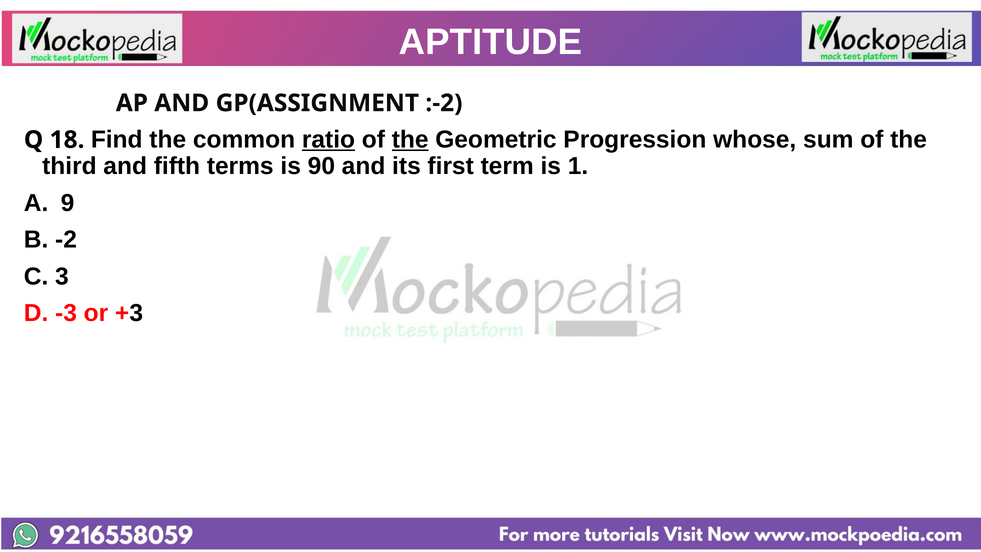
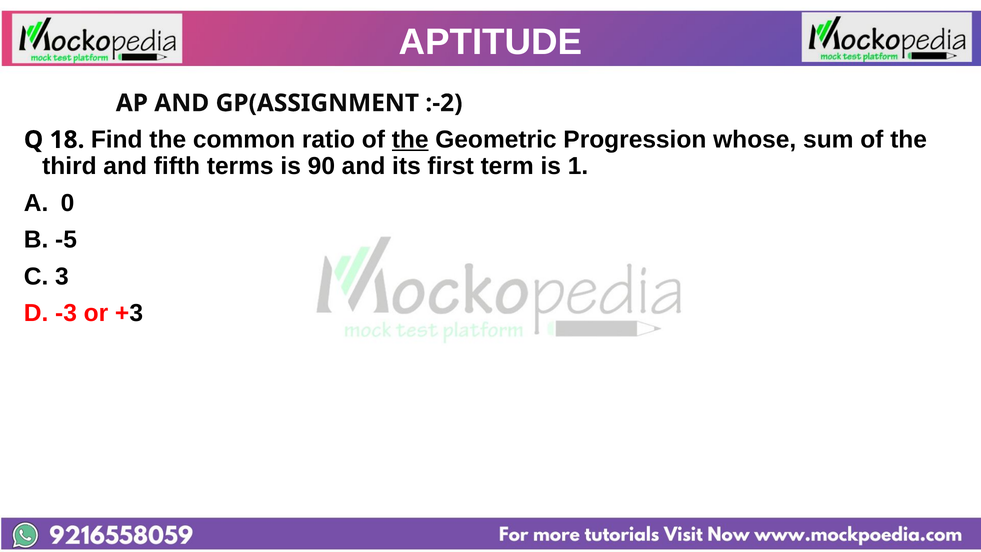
ratio underline: present -> none (328, 140)
9: 9 -> 0 (67, 203)
-2: -2 -> -5 (66, 240)
